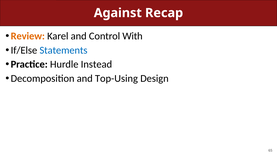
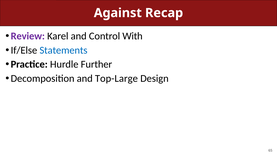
Review colour: orange -> purple (28, 36)
Instead: Instead -> Further (96, 64)
Top-Using: Top-Using -> Top-Large (116, 78)
